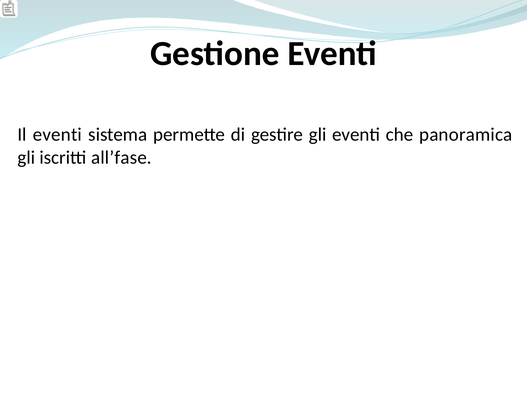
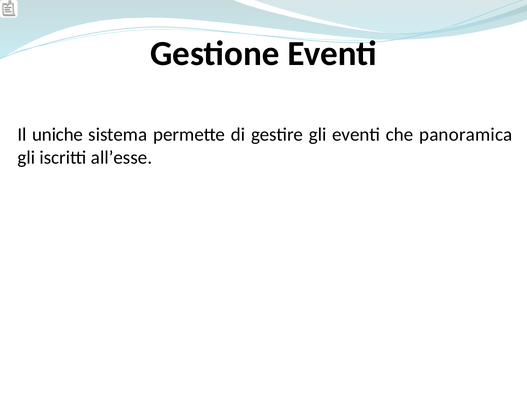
Il eventi: eventi -> uniche (58, 135)
all’fase: all’fase -> all’esse (122, 158)
